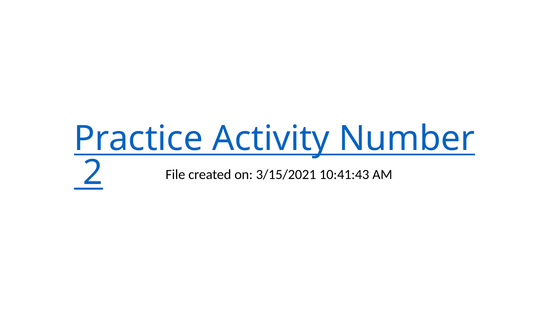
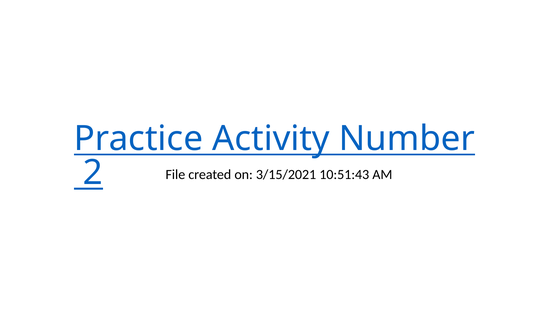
10:41:43: 10:41:43 -> 10:51:43 (344, 174)
